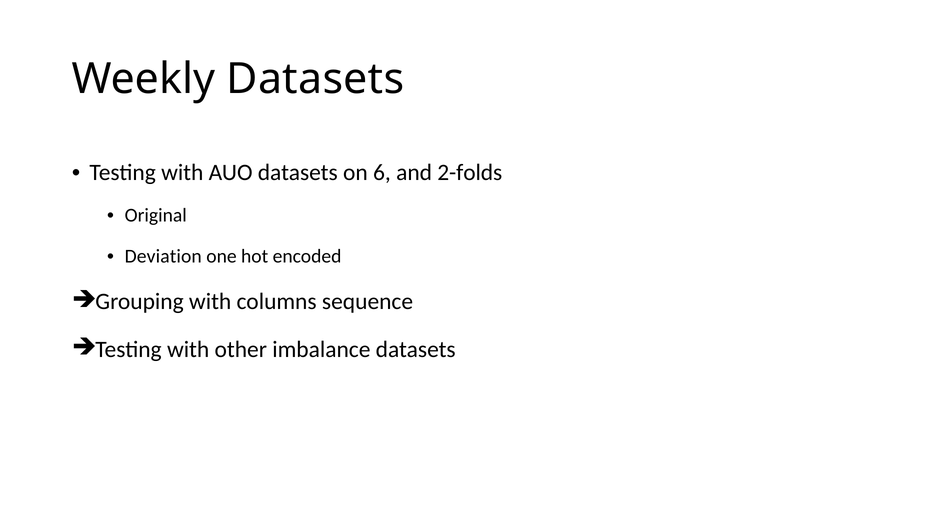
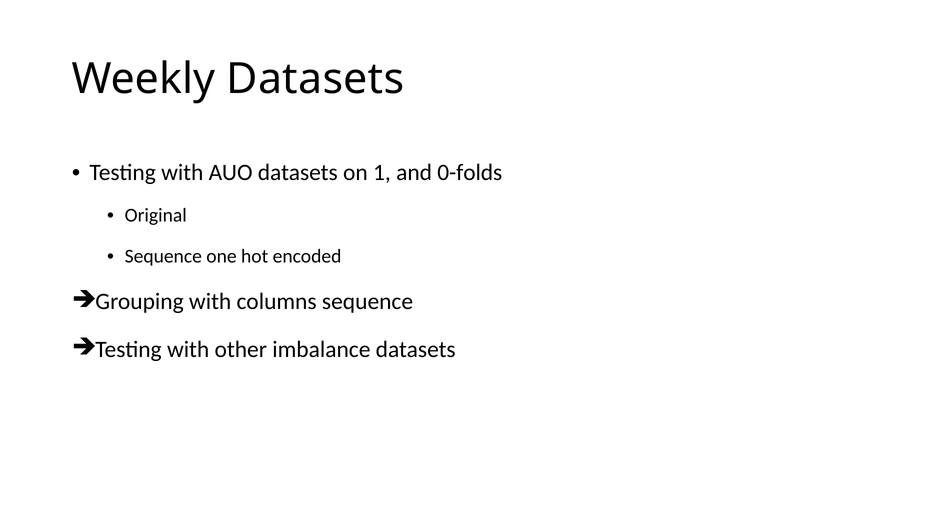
6: 6 -> 1 (382, 172)
2-folds: 2-folds -> 0-folds (470, 172)
Deviation: Deviation -> Sequence (163, 256)
